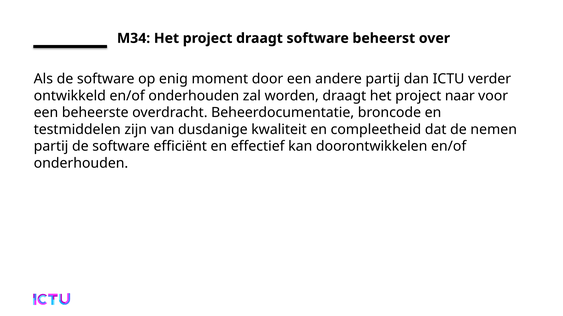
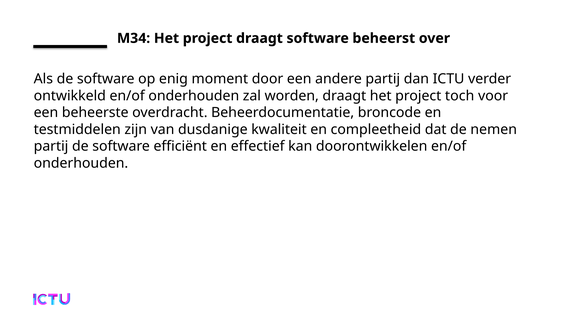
naar: naar -> toch (460, 96)
